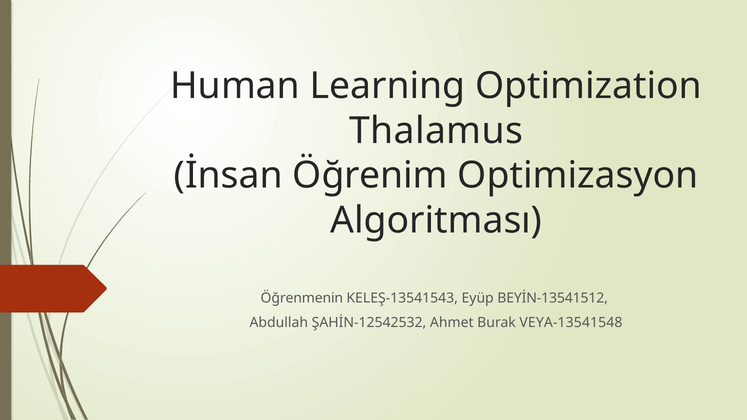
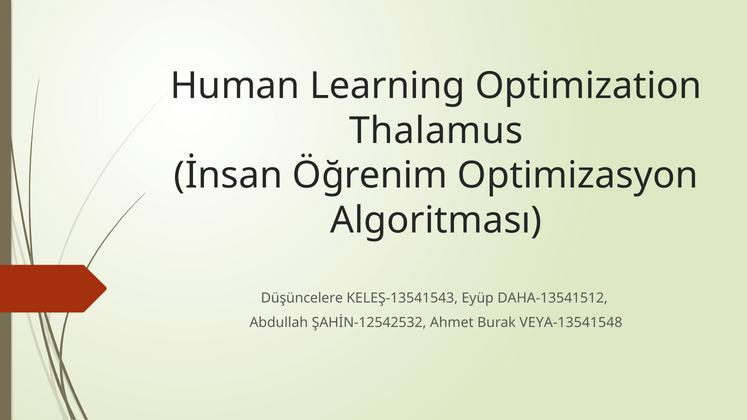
Öğrenmenin: Öğrenmenin -> Düşüncelere (302, 298)
BEYİN-13541512: BEYİN-13541512 -> DAHA-13541512 (553, 298)
